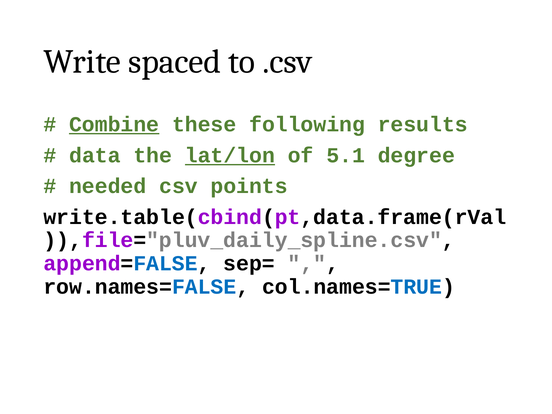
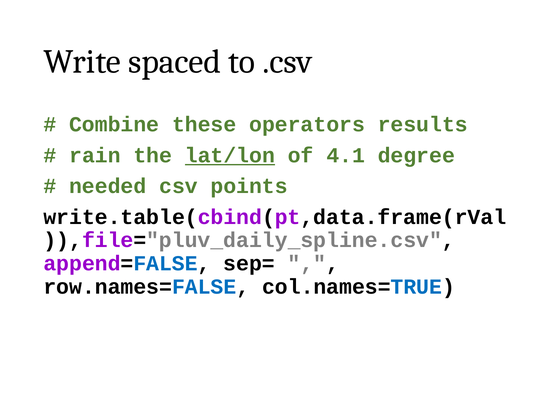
Combine underline: present -> none (114, 124)
following: following -> operators (307, 124)
data: data -> rain (95, 155)
5.1: 5.1 -> 4.1 (346, 155)
